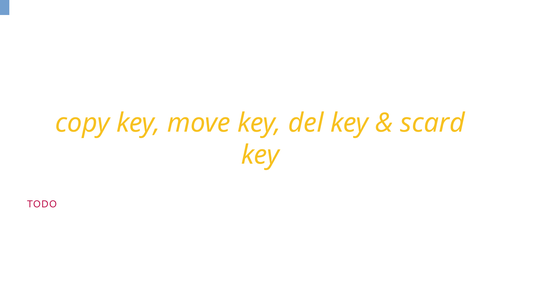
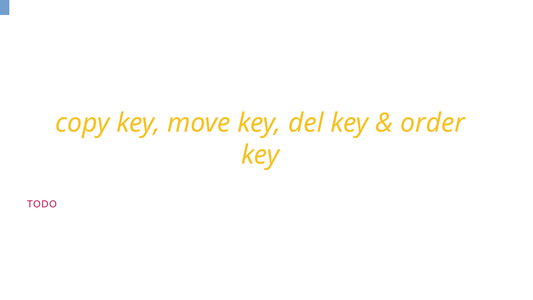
scard: scard -> order (433, 123)
